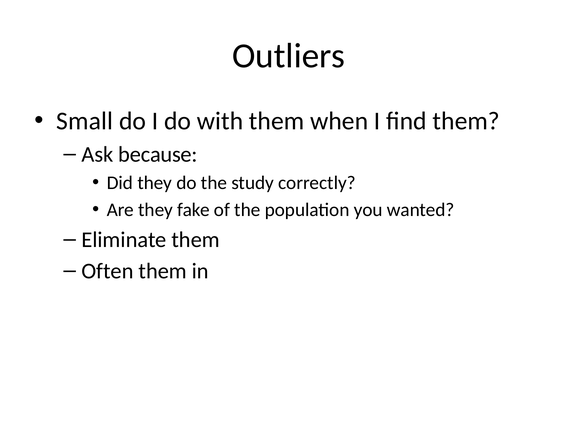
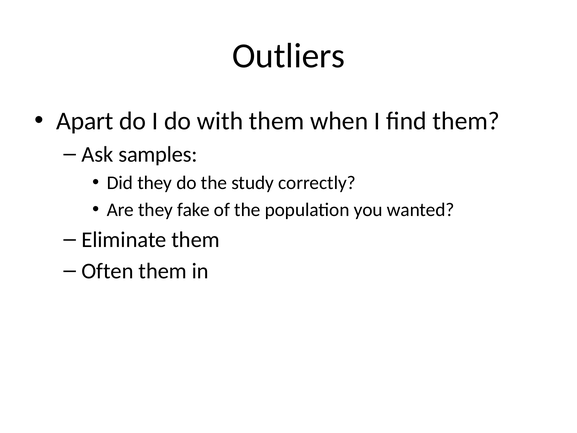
Small: Small -> Apart (85, 121)
because: because -> samples (158, 154)
